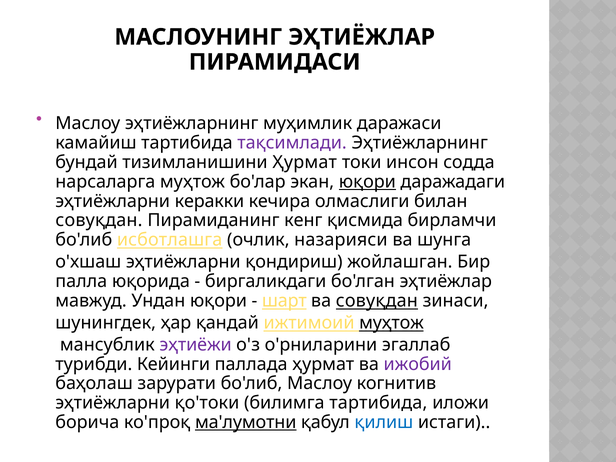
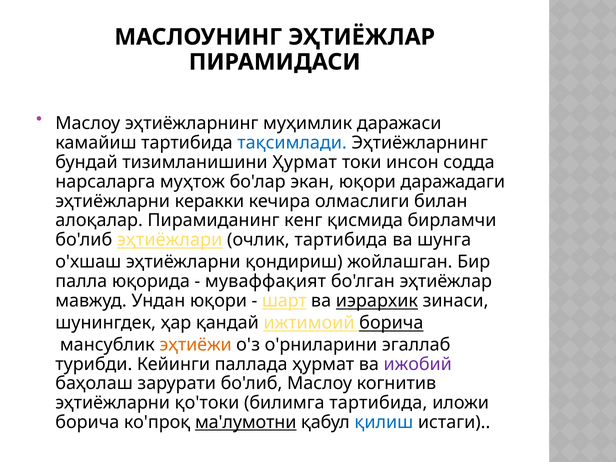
тақсимлади colour: purple -> blue (292, 143)
юқори underline: present -> none (367, 182)
совуқдан: совуқдан -> алоқалар (99, 221)
исботлашга: исботлашга -> эҳтиёжлари (170, 240)
очлик назарияси: назарияси -> тартибида (341, 240)
биргаликдаги: биргаликдаги -> муваффақият (266, 281)
ва совуқдан: совуқдан -> иэрархик (377, 301)
ижтимоий муҳтож: муҳтож -> борича (391, 323)
эҳтиёжи colour: purple -> orange (196, 345)
